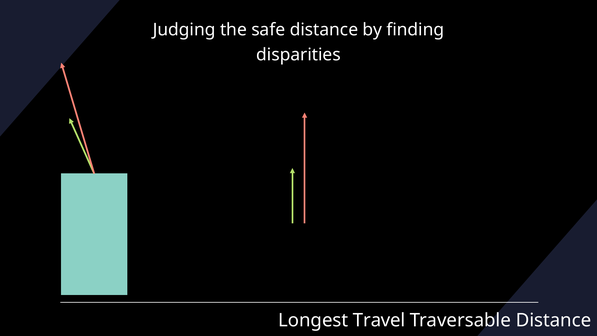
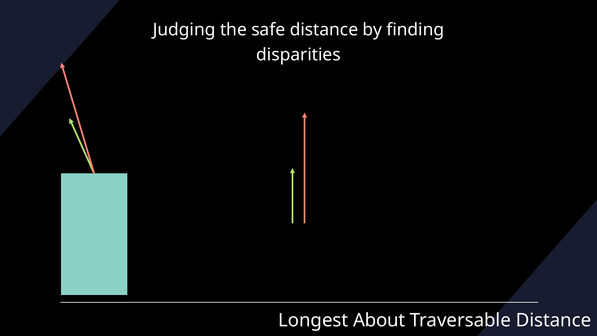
Travel: Travel -> About (379, 320)
